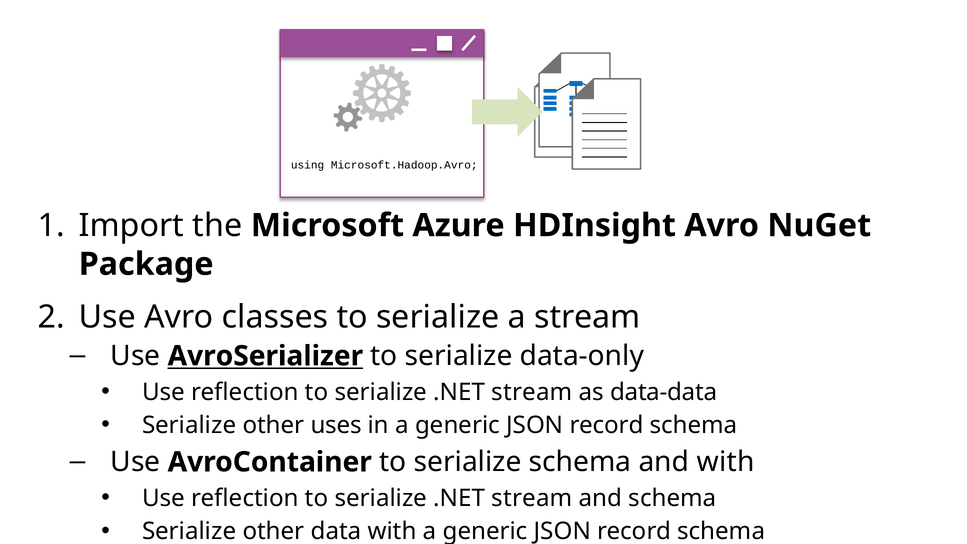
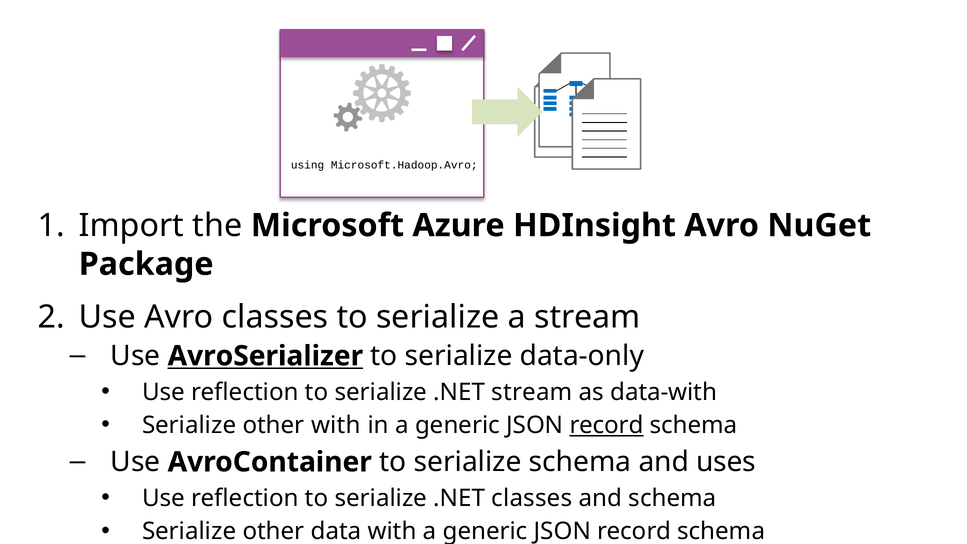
data-data: data-data -> data-with (664, 392)
other uses: uses -> with (336, 425)
record underline: none -> present (606, 425)
and with: with -> uses (726, 462)
stream: stream -> classes (532, 498)
